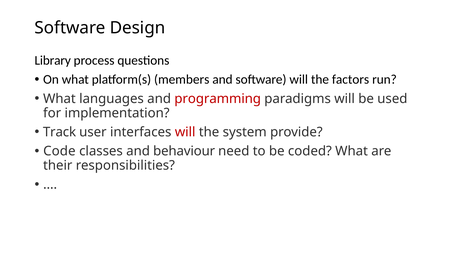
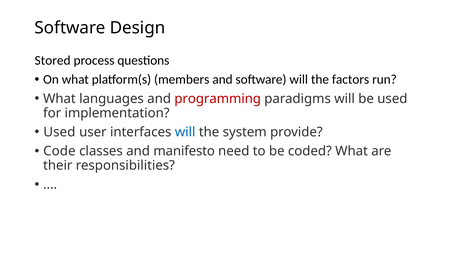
Library: Library -> Stored (53, 60)
Track: Track -> Used (59, 132)
will colour: red -> blue (185, 132)
behaviour: behaviour -> manifesto (184, 151)
